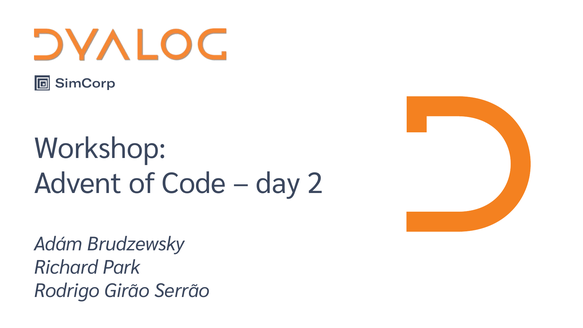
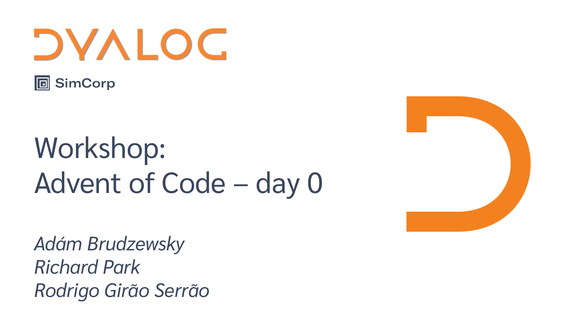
2: 2 -> 0 (315, 183)
